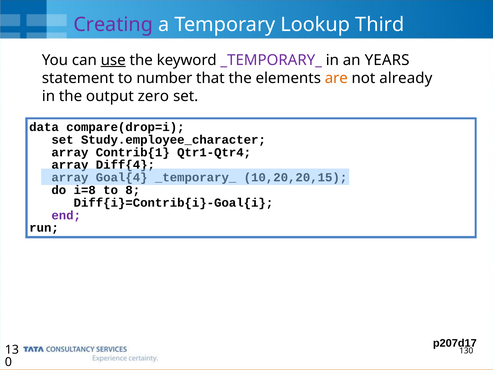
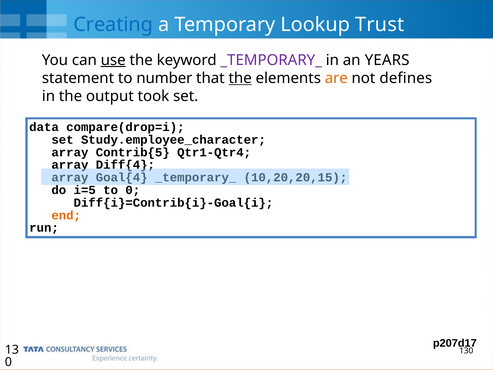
Creating colour: purple -> blue (113, 25)
Third: Third -> Trust (380, 25)
the underline: none -> present (240, 78)
already: already -> defines (406, 78)
zero: zero -> took (153, 96)
Contrib{1: Contrib{1 -> Contrib{5 (133, 152)
i=8: i=8 -> i=5 (85, 190)
to 8: 8 -> 0 (133, 190)
end colour: purple -> orange (66, 215)
